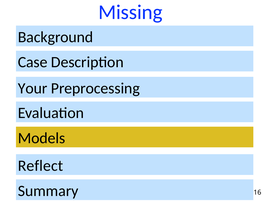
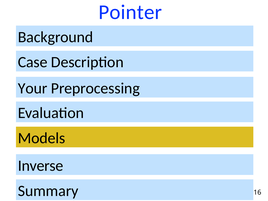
Missing: Missing -> Pointer (130, 12)
Reflect: Reflect -> Inverse (41, 166)
